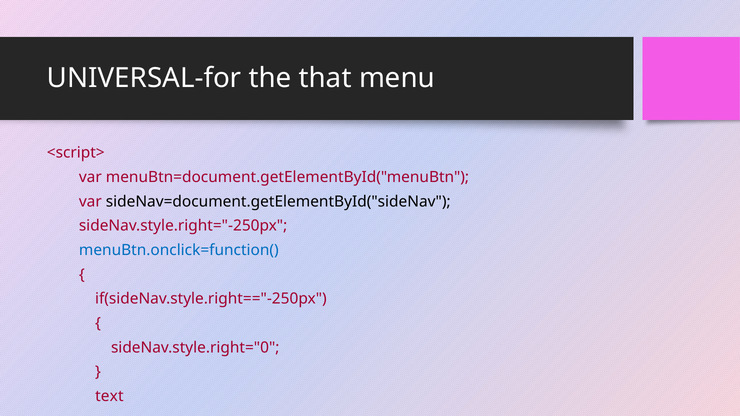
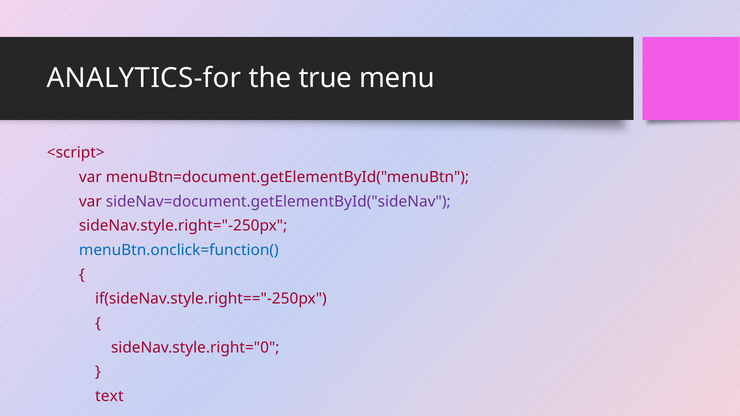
UNIVERSAL-for: UNIVERSAL-for -> ANALYTICS-for (144, 78)
that: that -> true (325, 78)
sideNav=document.getElementById("sideNav colour: black -> purple (278, 202)
